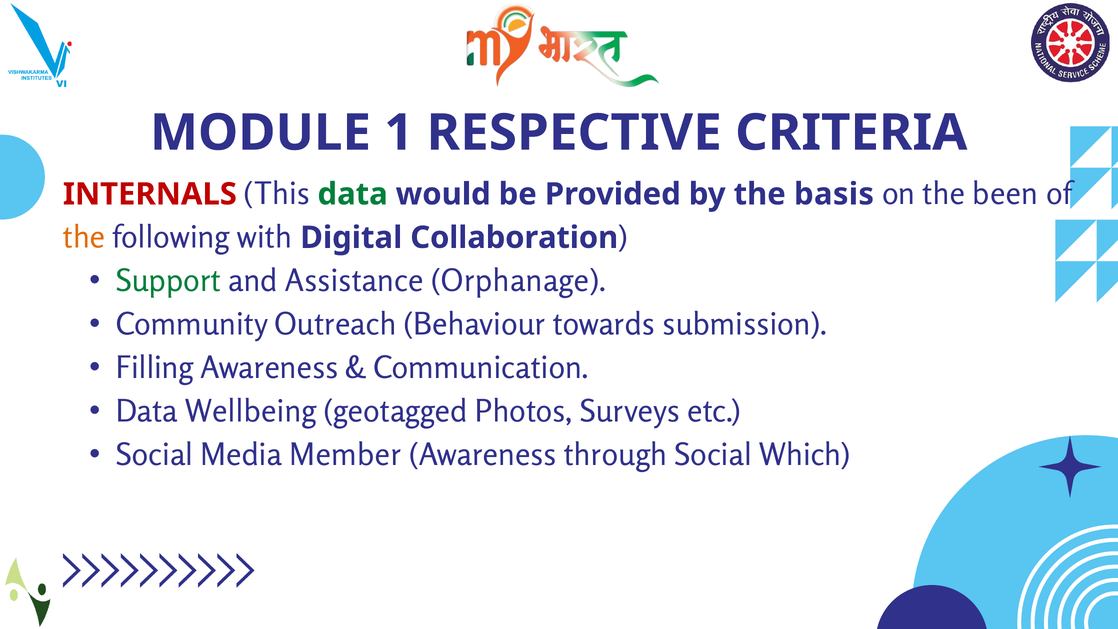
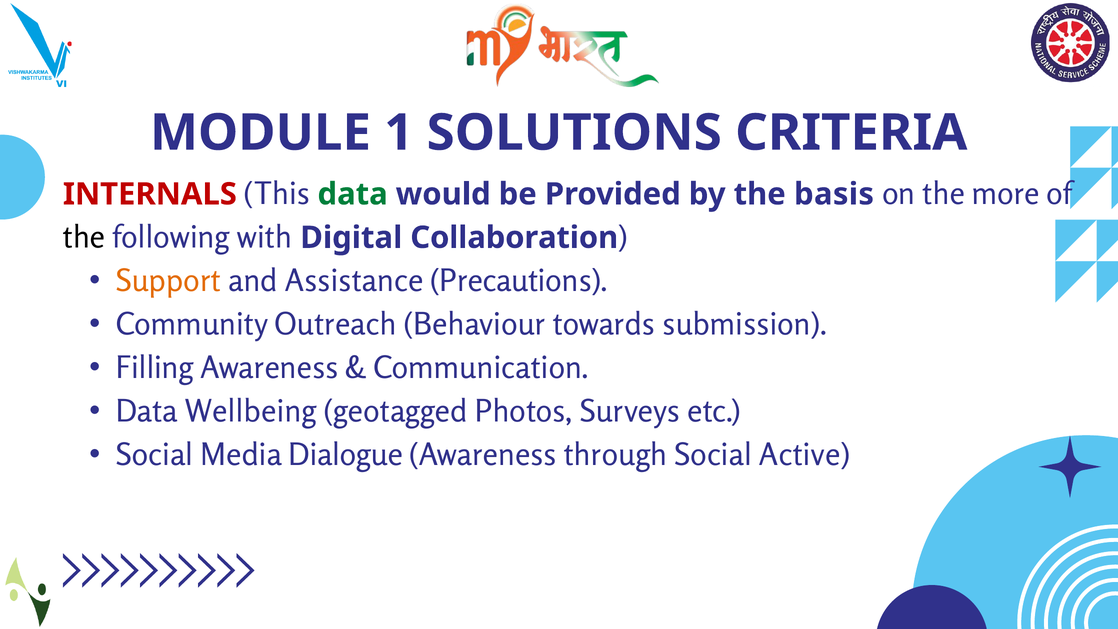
RESPECTIVE: RESPECTIVE -> SOLUTIONS (574, 133)
been: been -> more (1006, 194)
the colour: orange -> black (84, 238)
Support colour: green -> orange (168, 281)
Orphanage: Orphanage -> Precautions (519, 281)
Member: Member -> Dialogue (346, 455)
Which: Which -> Active (804, 455)
